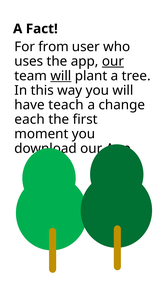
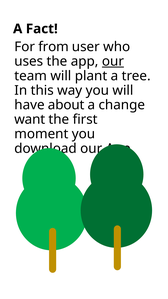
will underline: present -> none (61, 76)
teach: teach -> about (66, 105)
each: each -> want (30, 119)
